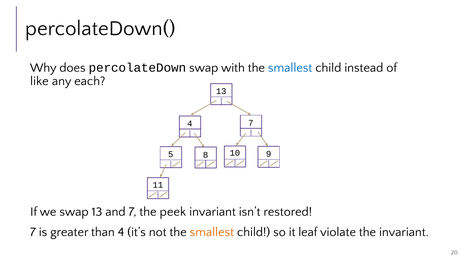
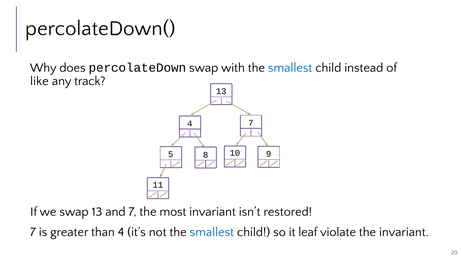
each: each -> track (90, 81)
peek: peek -> most (173, 212)
smallest colour: orange -> blue (212, 232)
